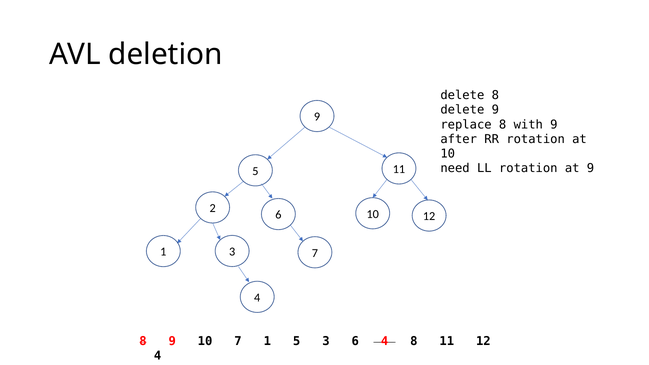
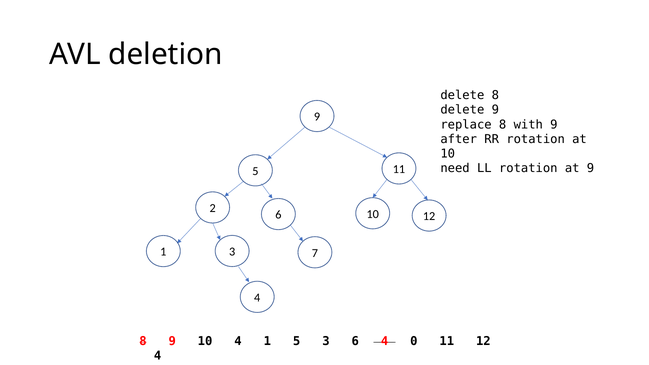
10 7: 7 -> 4 (238, 341)
4 8: 8 -> 0 (414, 341)
